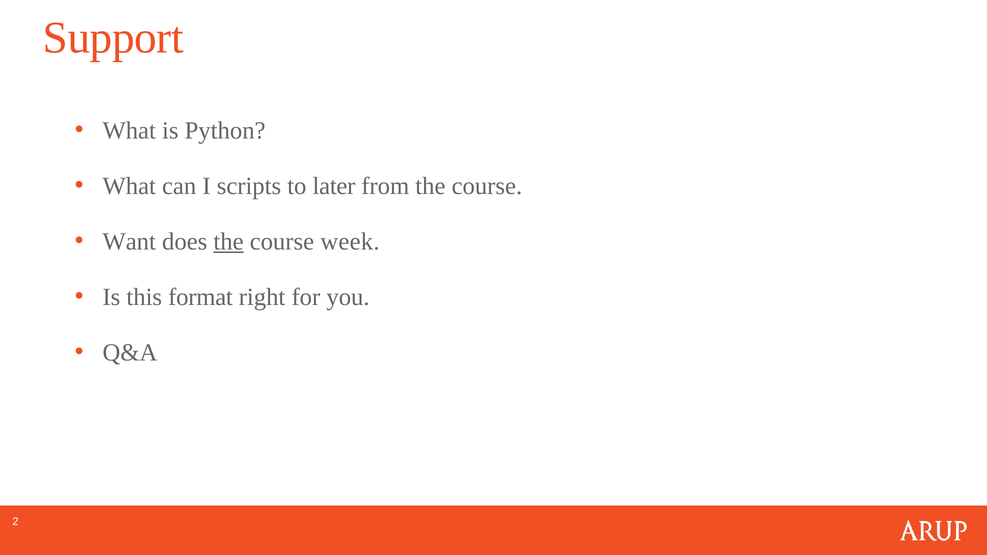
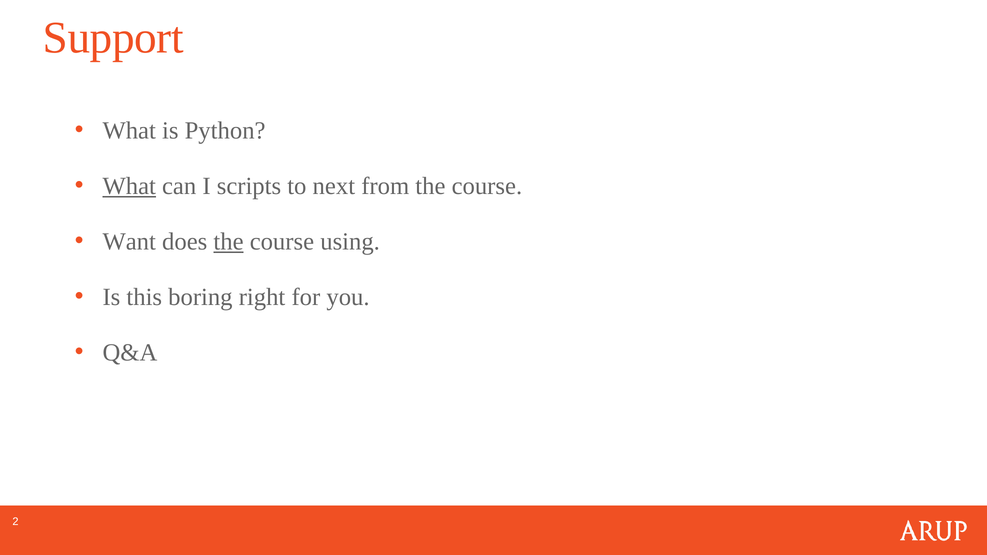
What underline: none -> present (129, 186)
later: later -> next (334, 186)
week: week -> using (350, 241)
format: format -> boring (200, 297)
